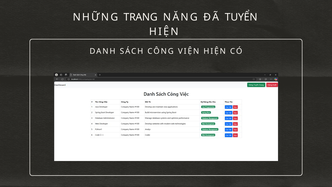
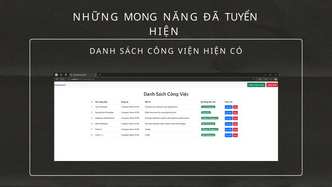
TRANG: TRANG -> MONG (141, 17)
